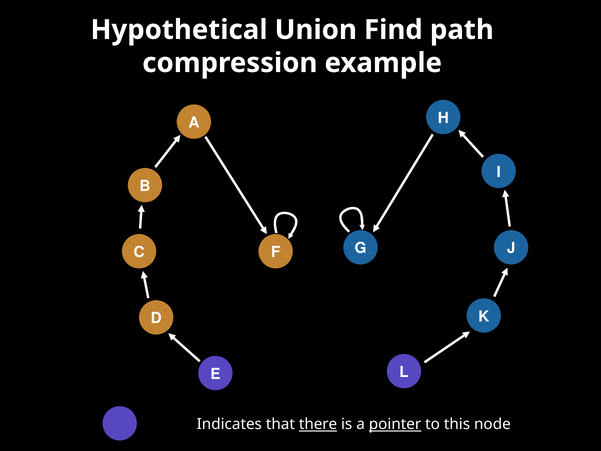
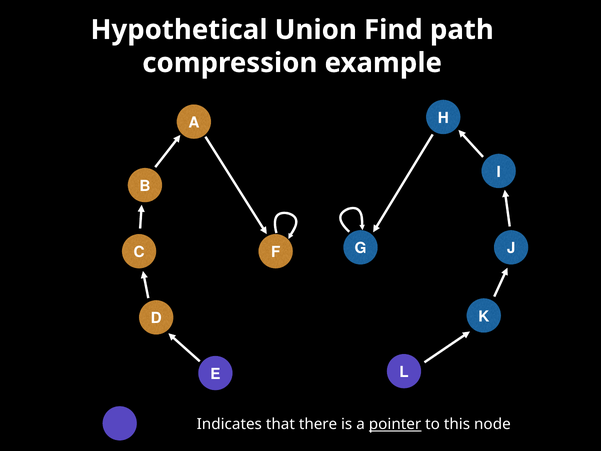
there underline: present -> none (318, 424)
